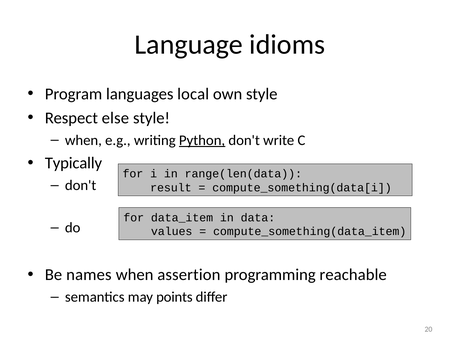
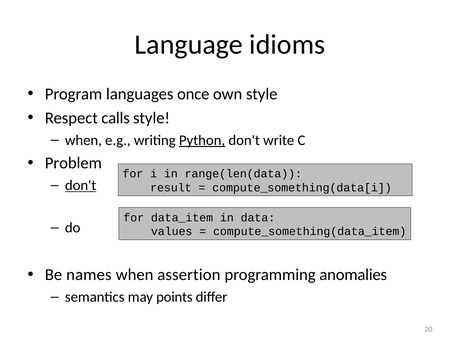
local: local -> once (193, 94)
else: else -> calls (116, 118)
Typically: Typically -> Problem (73, 163)
don't underline: none -> present (81, 185)
reachable: reachable -> anomalies (353, 275)
